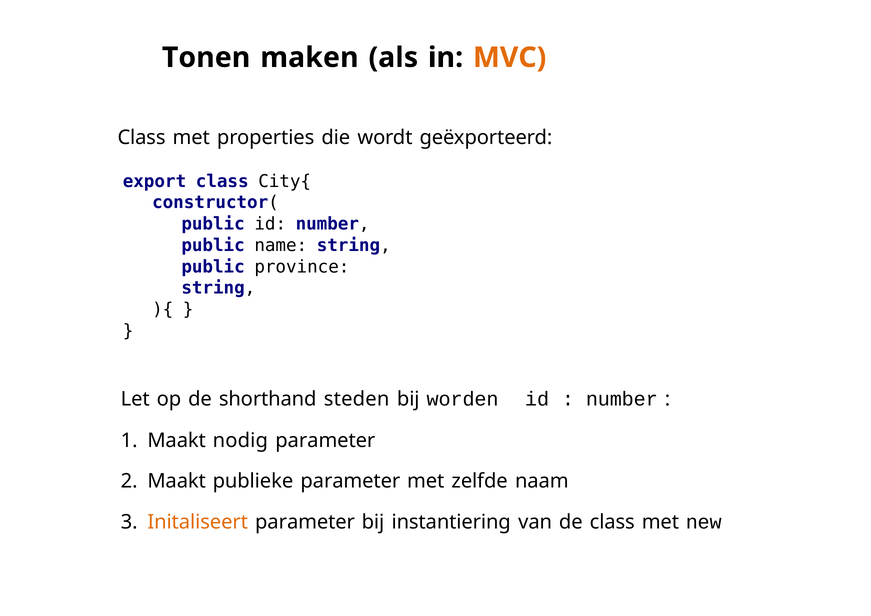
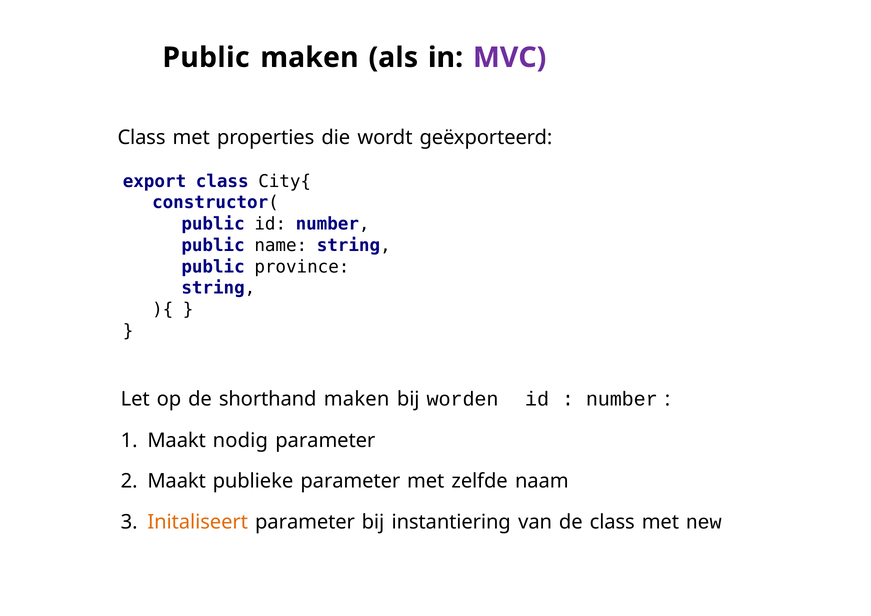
Tonen: Tonen -> Public (206, 58)
MVC colour: orange -> purple (510, 58)
shorthand steden: steden -> maken (357, 399)
